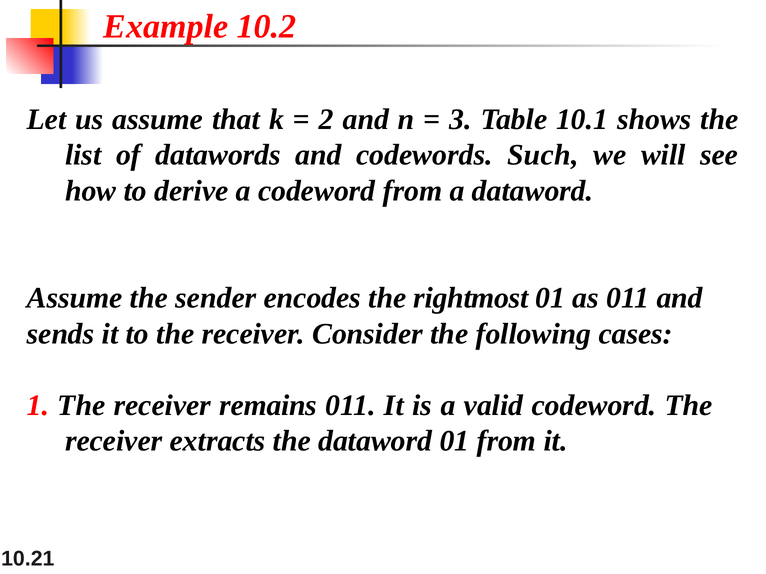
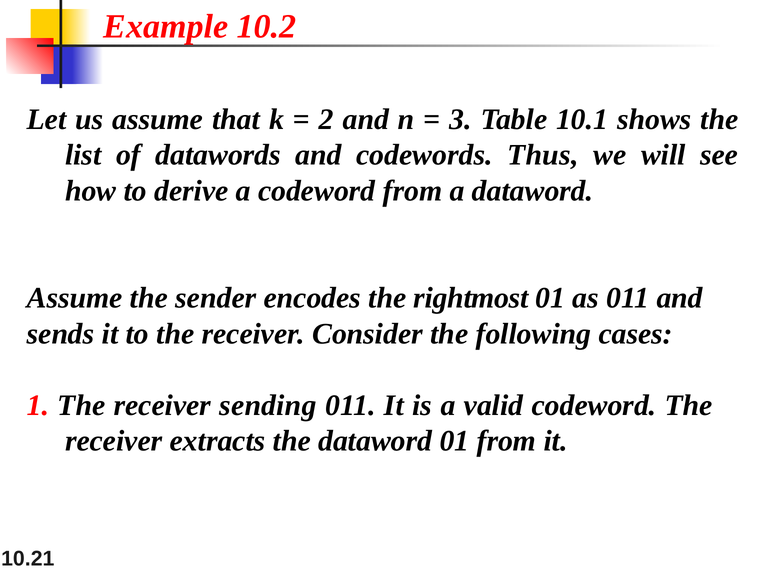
Such: Such -> Thus (543, 155)
remains: remains -> sending (268, 406)
